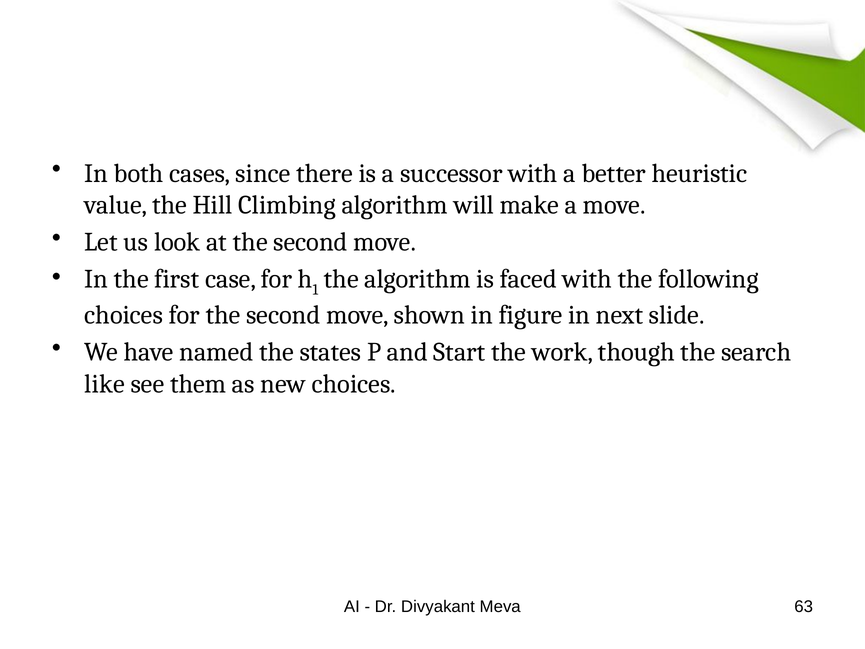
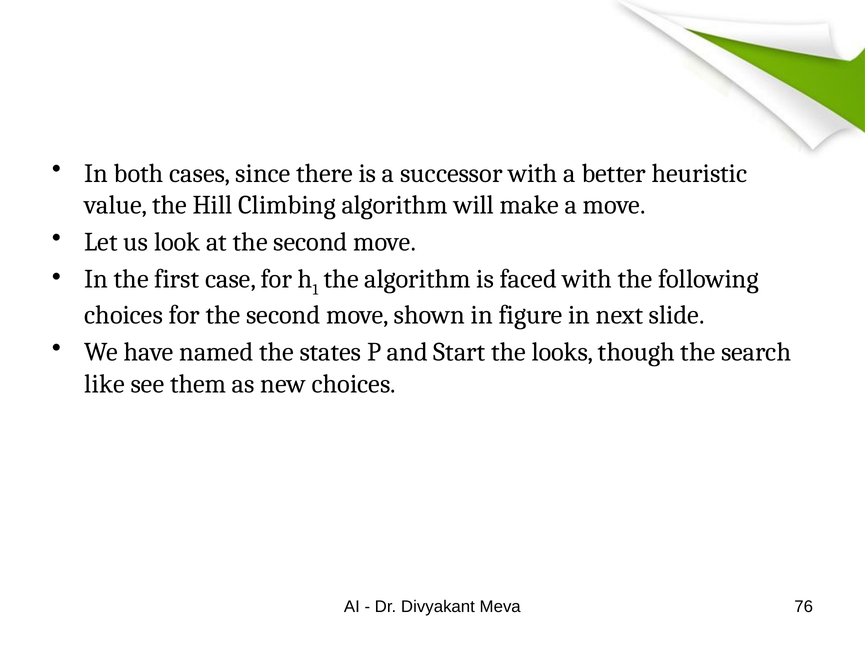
work: work -> looks (562, 352)
63: 63 -> 76 (804, 606)
